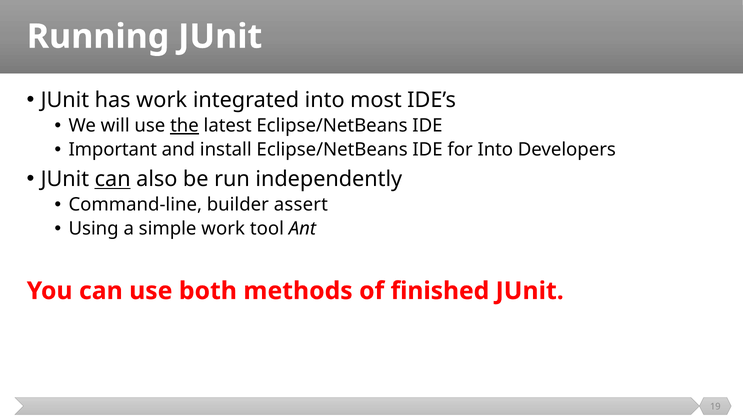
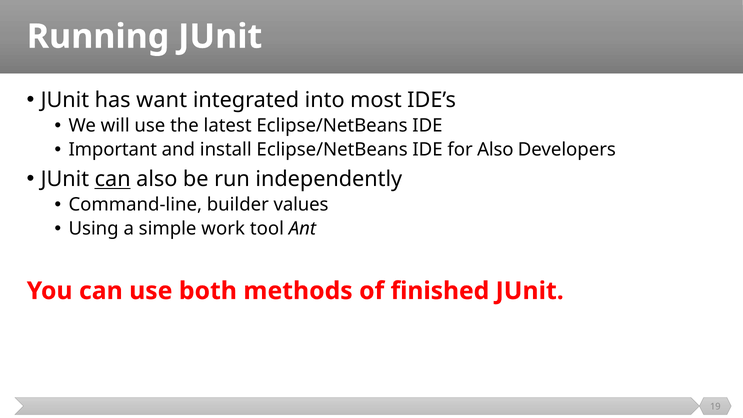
has work: work -> want (162, 100)
the underline: present -> none (184, 126)
for Into: Into -> Also (495, 150)
assert: assert -> values (301, 205)
